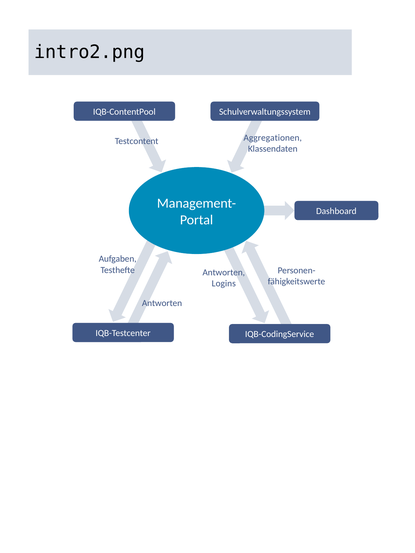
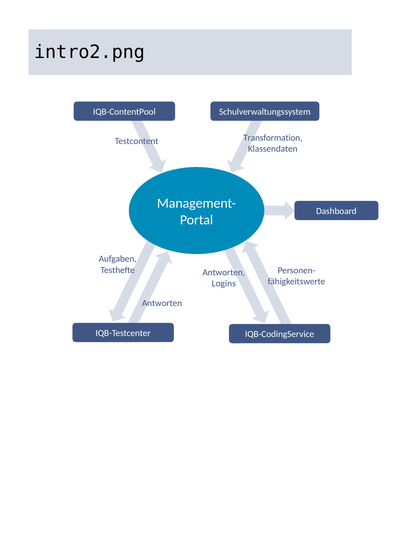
Aggregationen: Aggregationen -> Transformation (273, 138)
